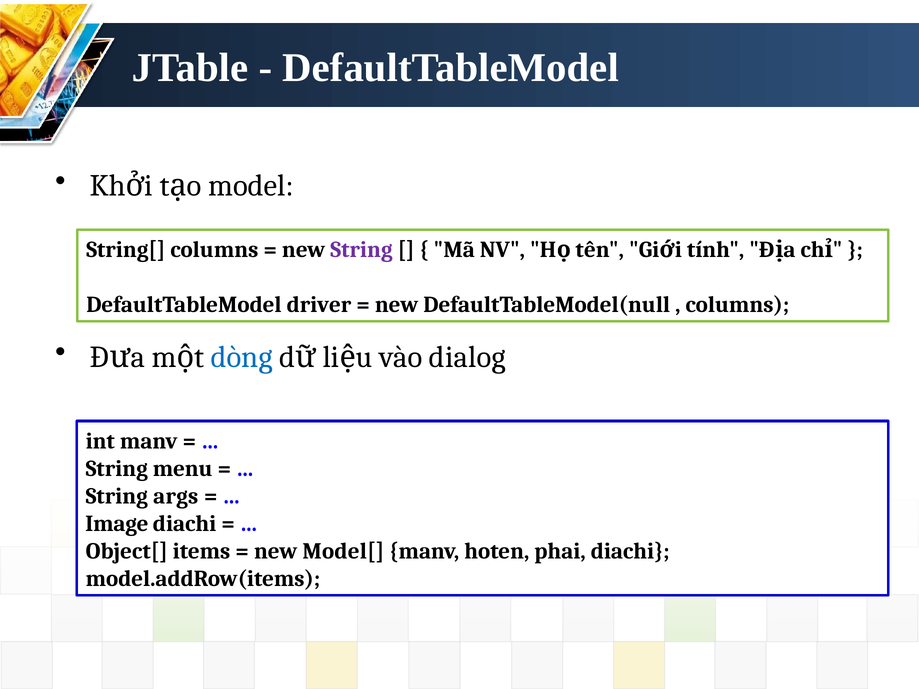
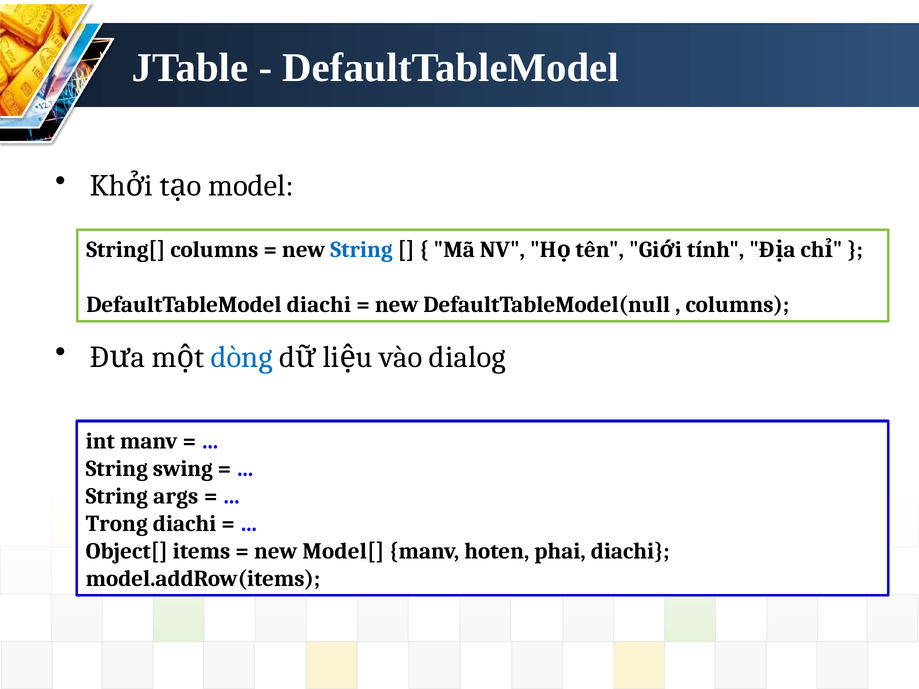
String colour: purple -> blue (361, 250)
DefaultTableModel driver: driver -> diachi (319, 305)
menu: menu -> swing (183, 469)
Image: Image -> Trong (117, 524)
